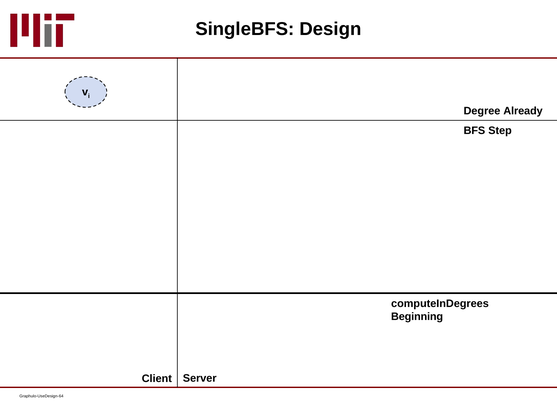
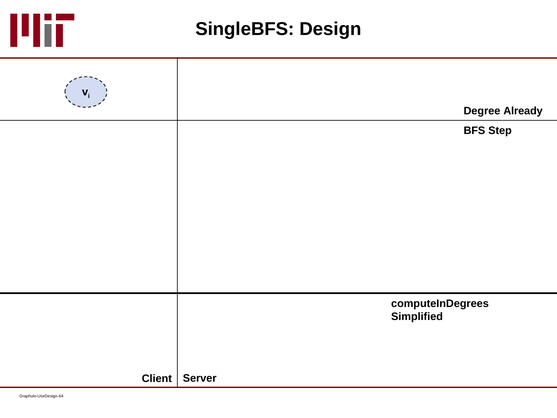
Beginning: Beginning -> Simplified (417, 316)
